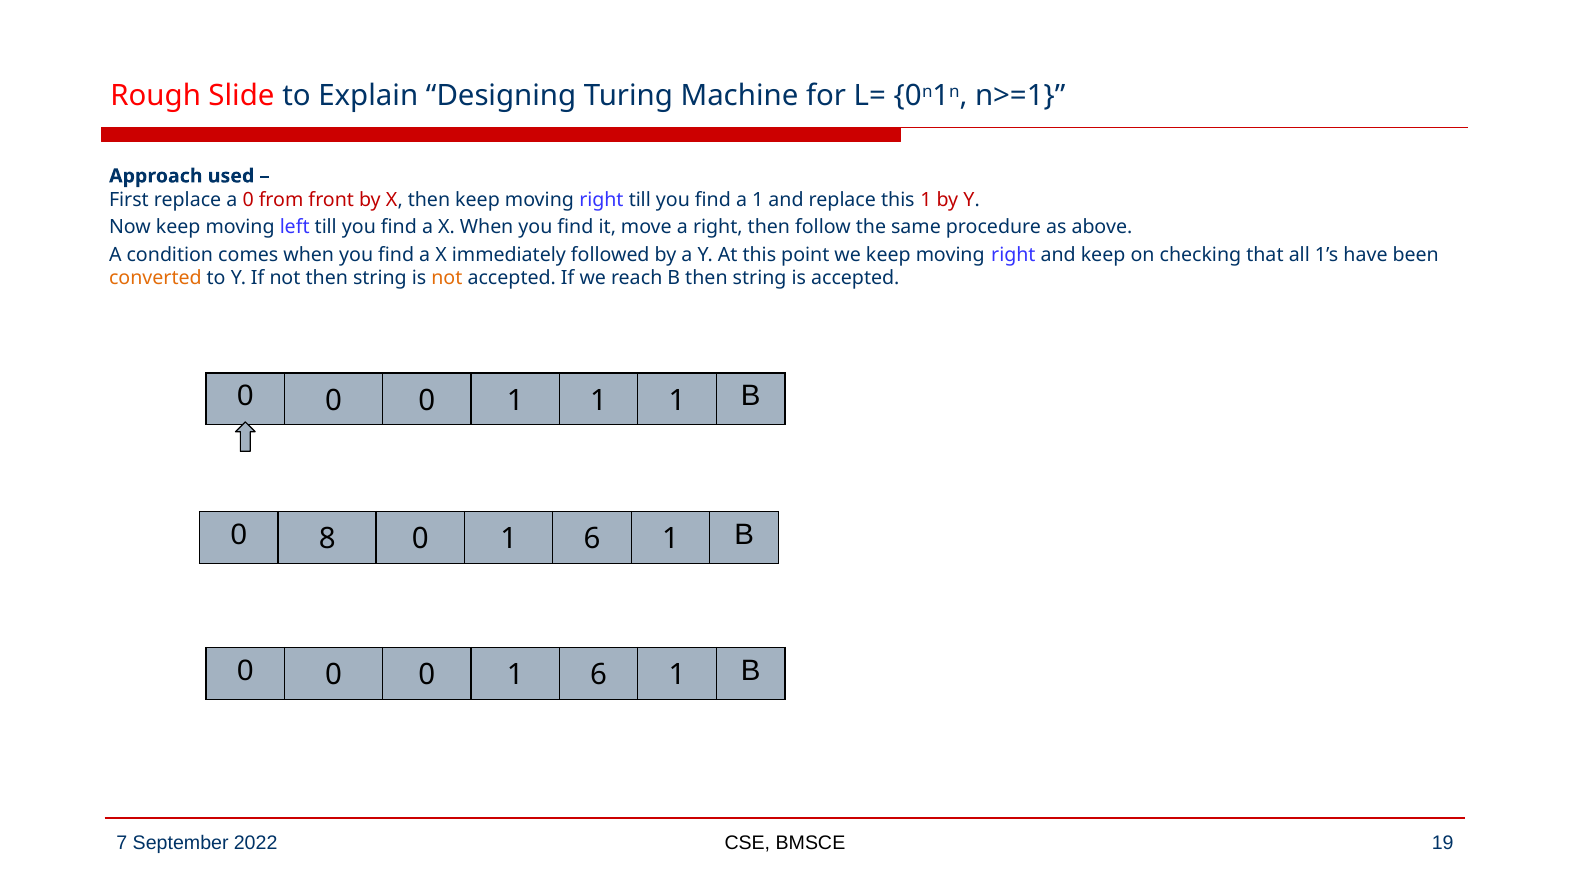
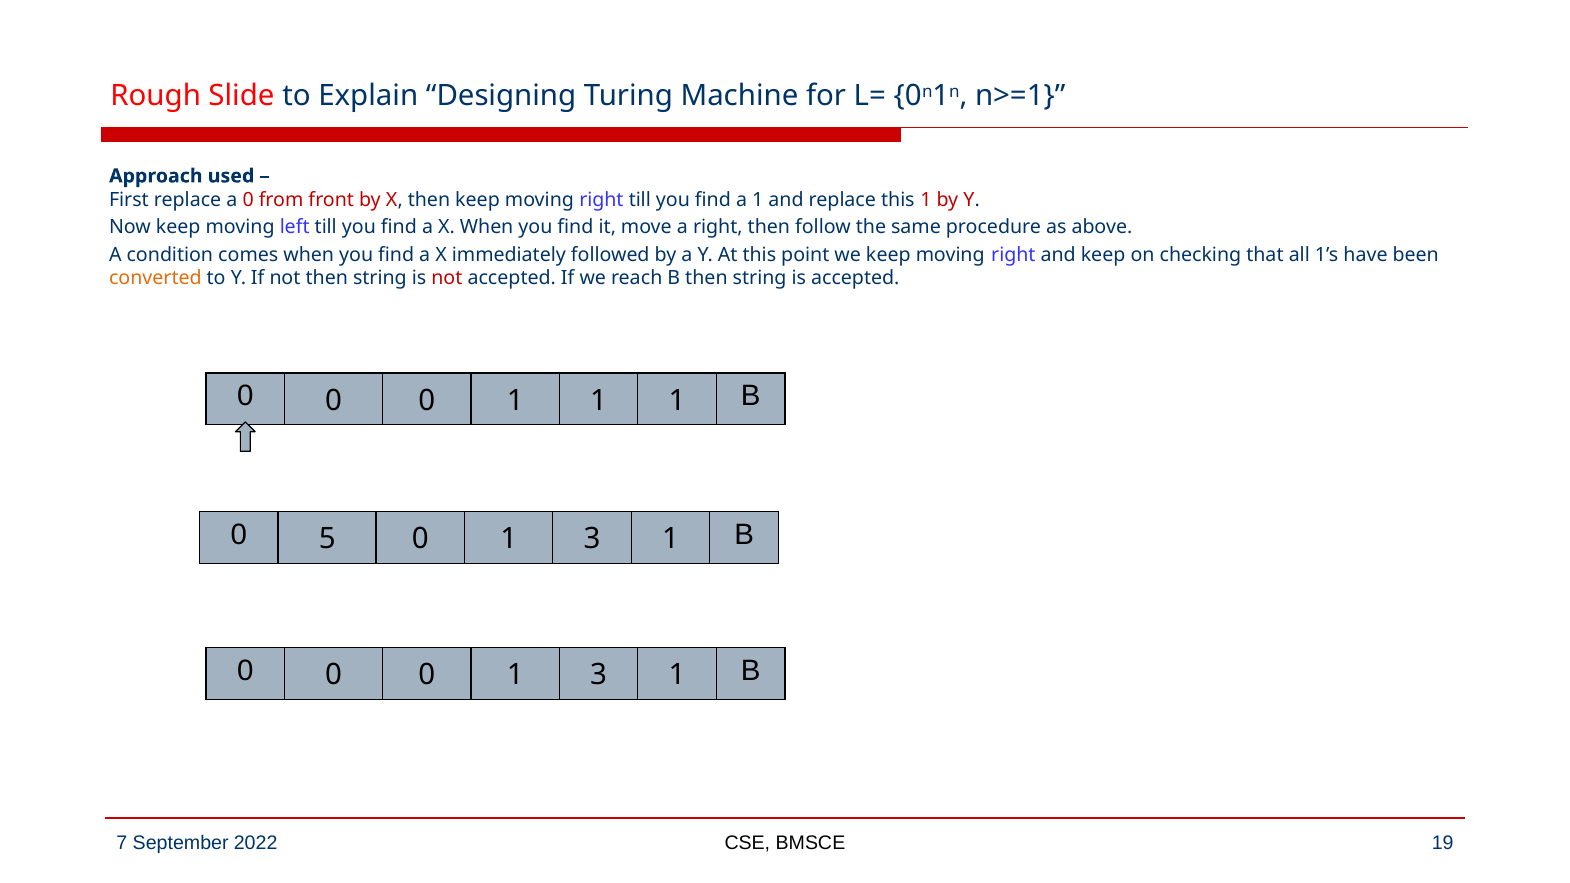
not colour: orange -> red (447, 278)
8: 8 -> 5 (327, 539)
6: 6 -> 3 (592, 539)
0 0 1 6: 6 -> 3 (599, 675)
